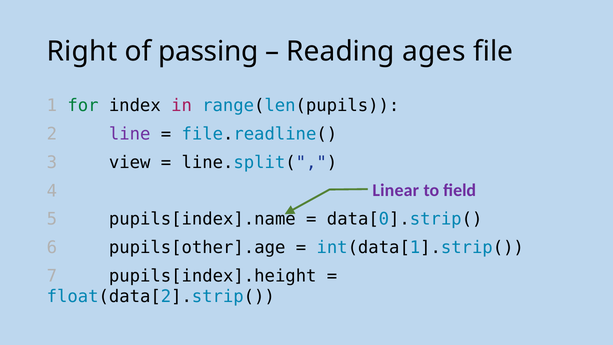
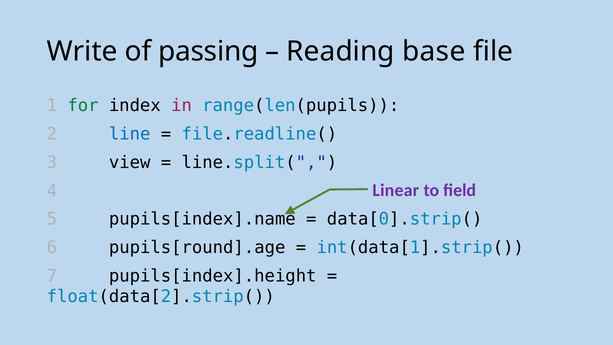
Right: Right -> Write (82, 51)
ages: ages -> base (434, 51)
line colour: purple -> blue (130, 134)
pupils[other].age: pupils[other].age -> pupils[round].age (197, 247)
